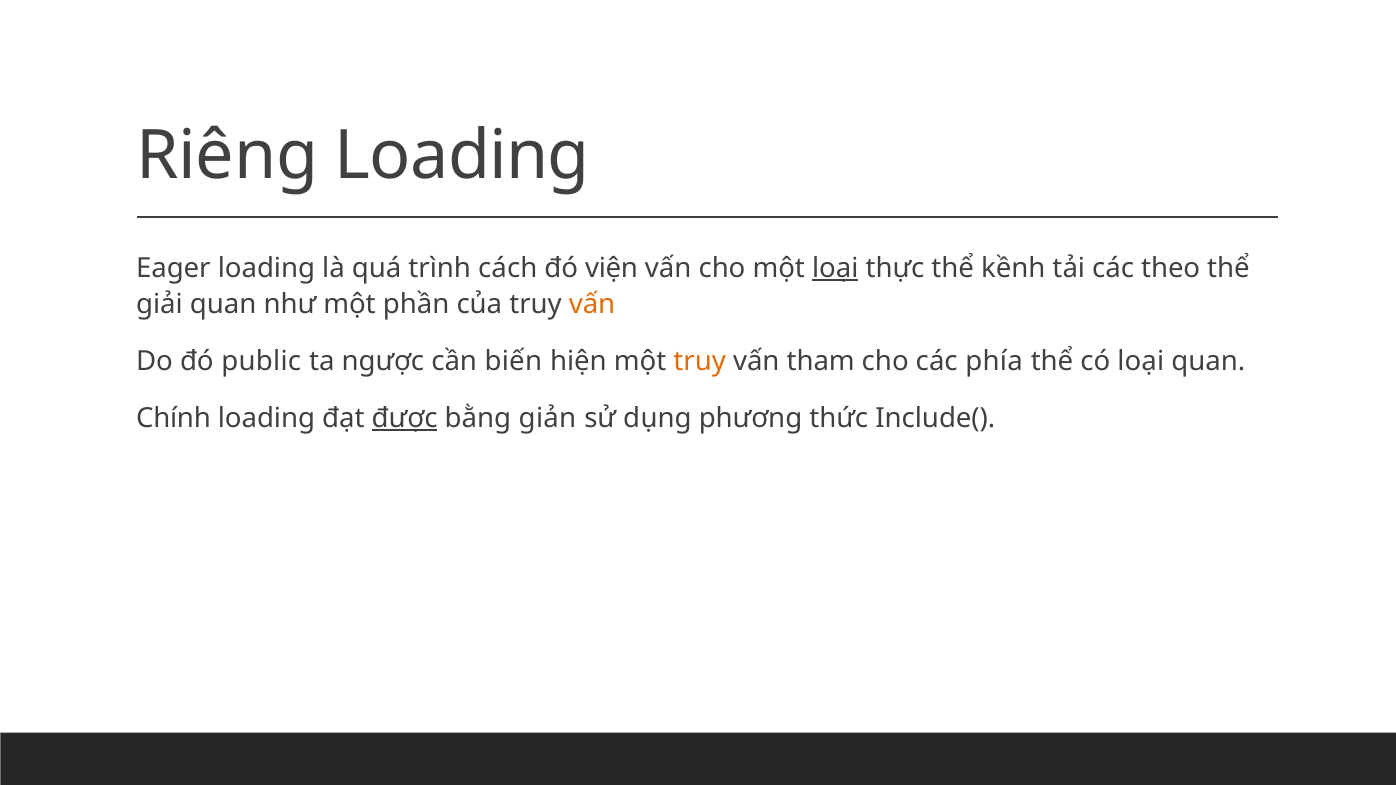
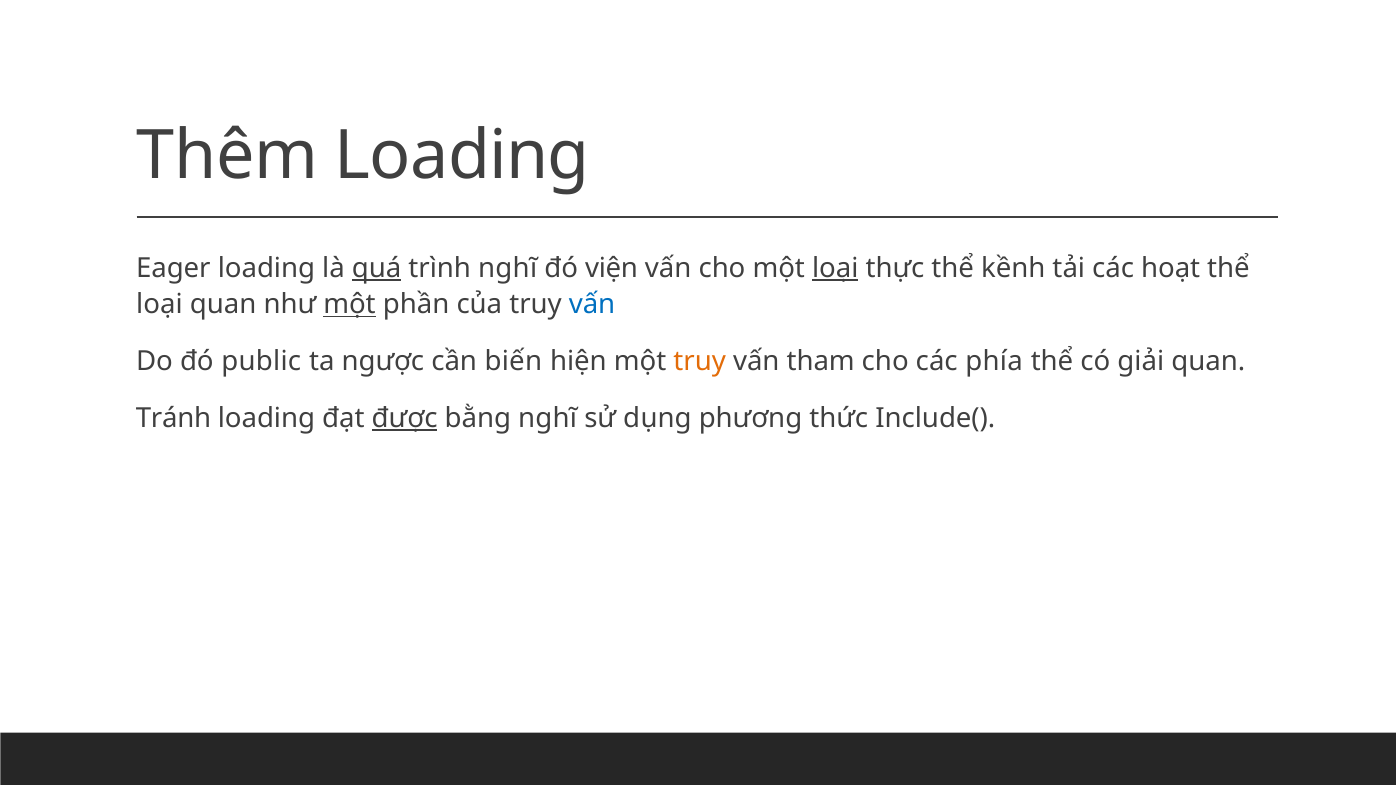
Riêng: Riêng -> Thêm (227, 156)
quá underline: none -> present (377, 268)
trình cách: cách -> nghĩ (508, 268)
theo: theo -> hoạt (1171, 268)
giải: giải -> loại (159, 305)
một underline: none -> present (350, 305)
vấn colour: orange -> blue (592, 305)
có loại: loại -> giải (1141, 362)
Chính: Chính -> Tránh (173, 418)
bằng giản: giản -> nghĩ (548, 418)
